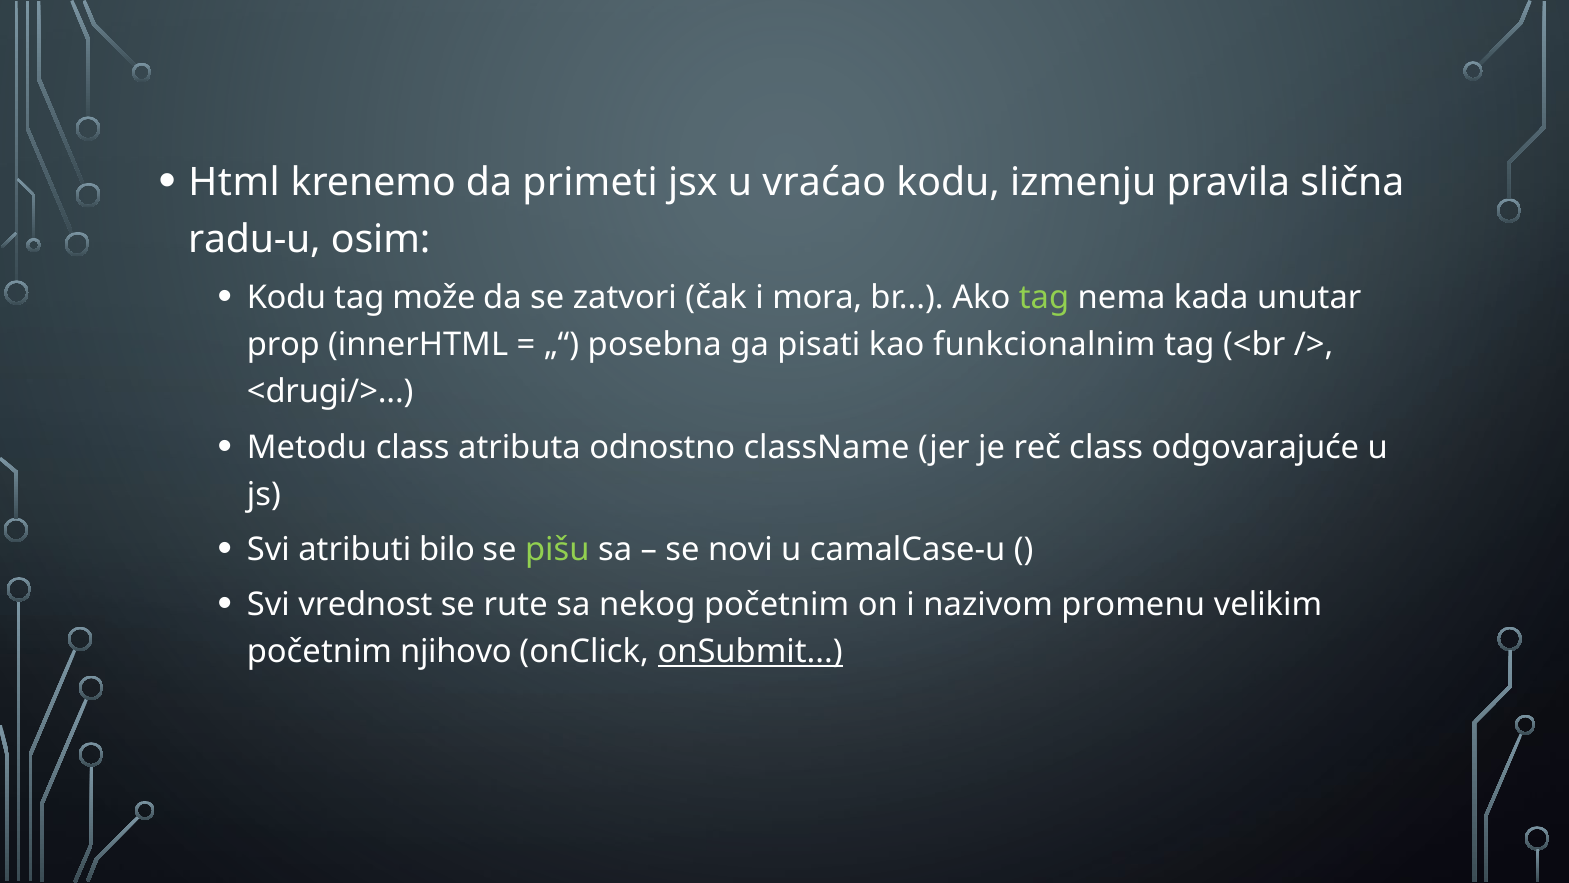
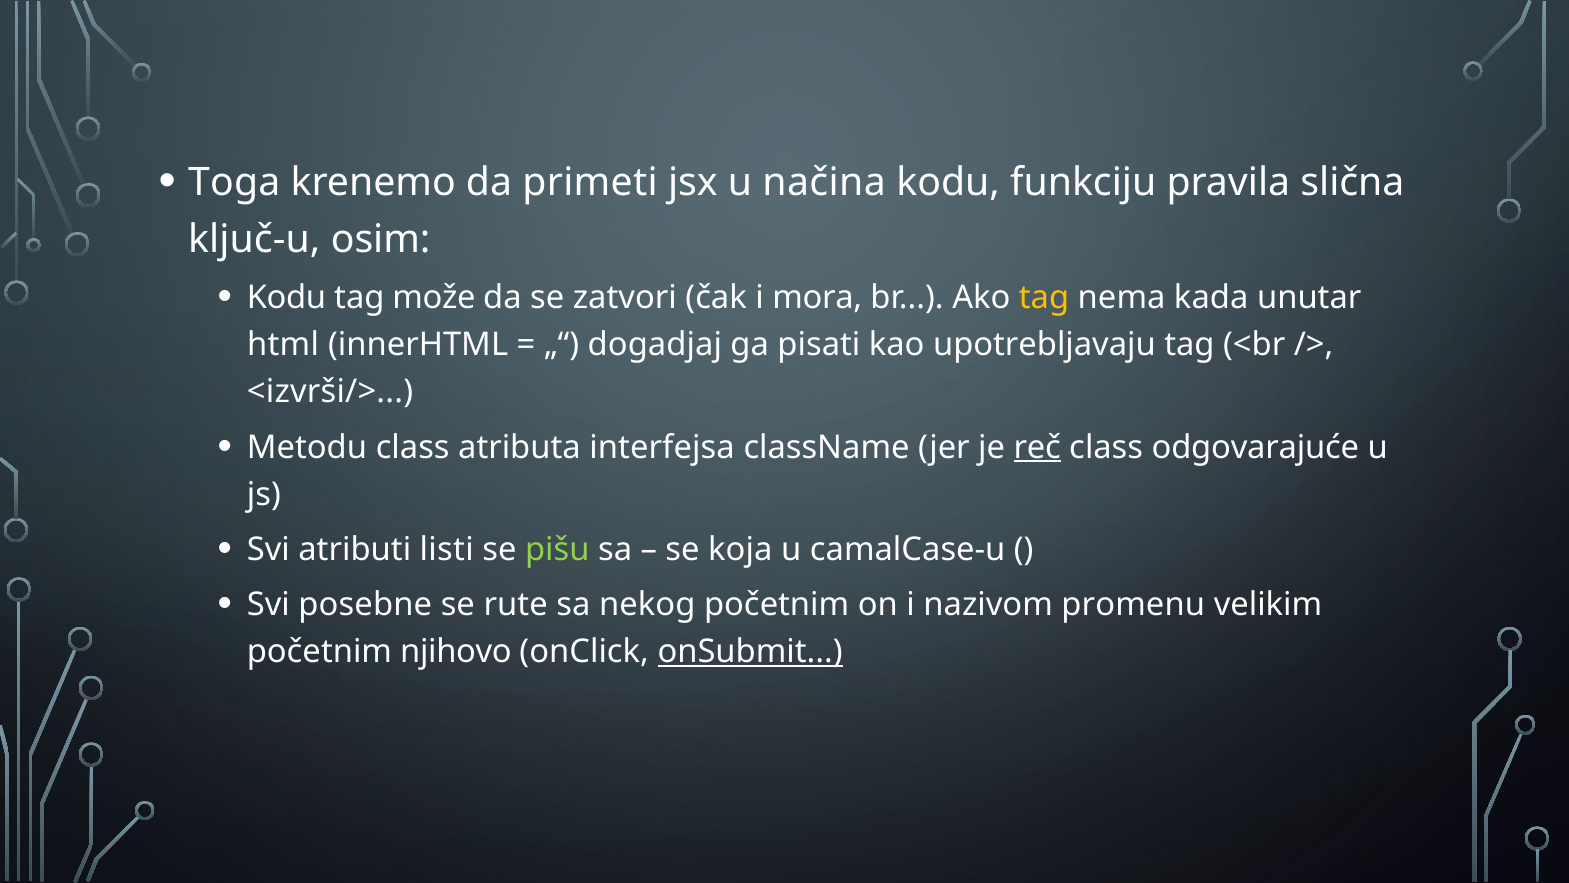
Html: Html -> Toga (234, 183)
vraćao: vraćao -> načina (824, 183)
izmenju: izmenju -> funkciju (1083, 183)
radu-u: radu-u -> ključ-u (254, 239)
tag colour: light green -> yellow (1044, 298)
prop: prop -> html (283, 345)
posebna: posebna -> dogadjaj (655, 345)
funkcionalnim: funkcionalnim -> upotrebljavaju (1044, 345)
<drugi/>: <drugi/> -> <izvrši/> (330, 392)
odnostno: odnostno -> interfejsa (662, 447)
reč underline: none -> present (1037, 447)
bilo: bilo -> listi (447, 549)
novi: novi -> koja (740, 549)
vrednost: vrednost -> posebne (365, 605)
